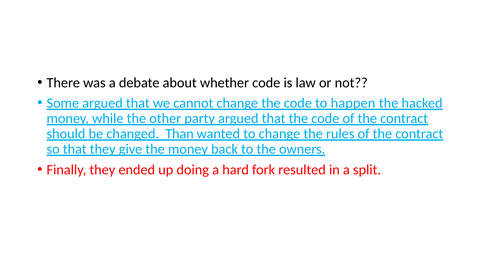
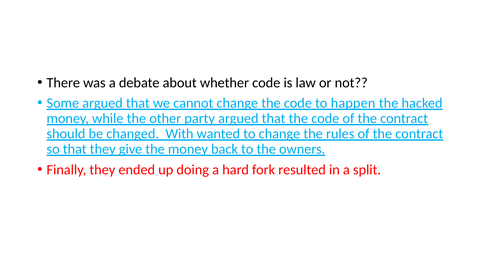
Than: Than -> With (179, 134)
